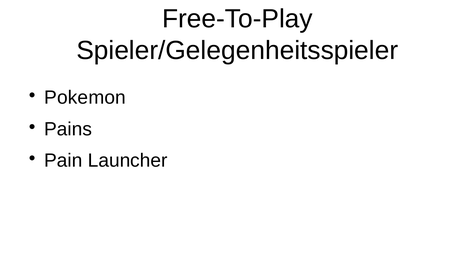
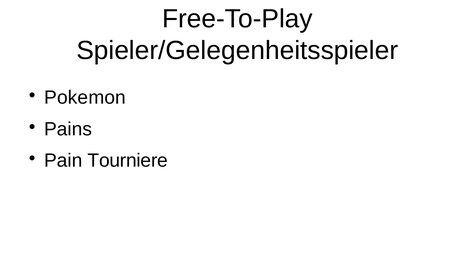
Launcher: Launcher -> Tourniere (128, 161)
